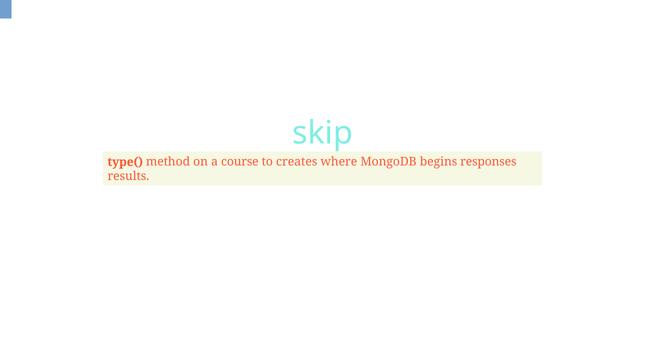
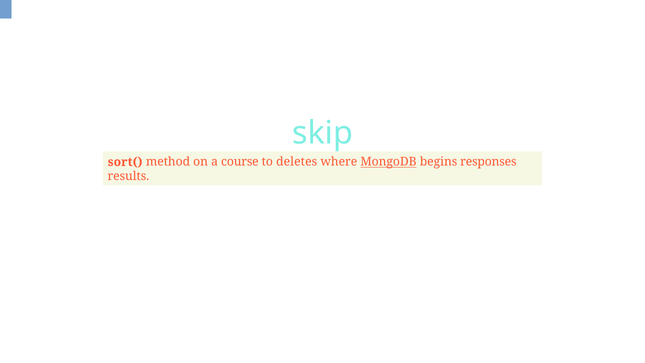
type(: type( -> sort( (125, 162)
creates: creates -> deletes (297, 162)
MongoDB underline: none -> present (389, 162)
